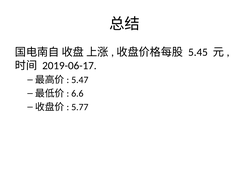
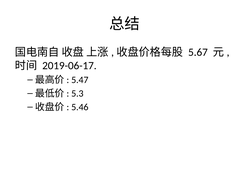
5.45: 5.45 -> 5.67 (198, 52)
6.6: 6.6 -> 5.3 (77, 93)
5.77: 5.77 -> 5.46 (80, 107)
